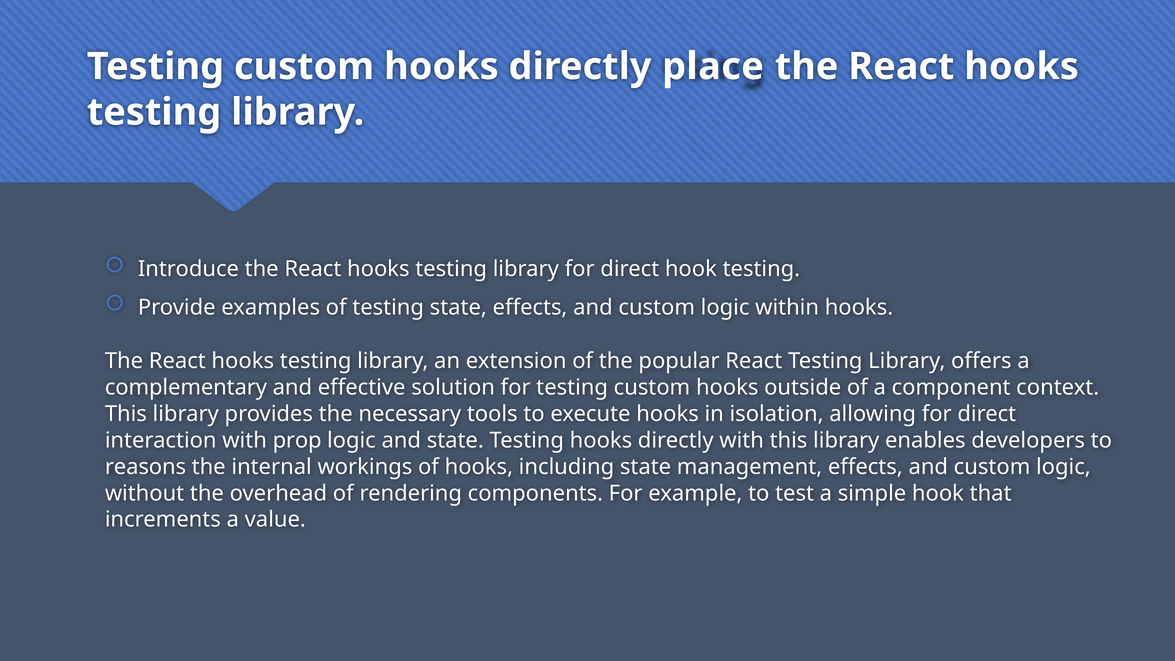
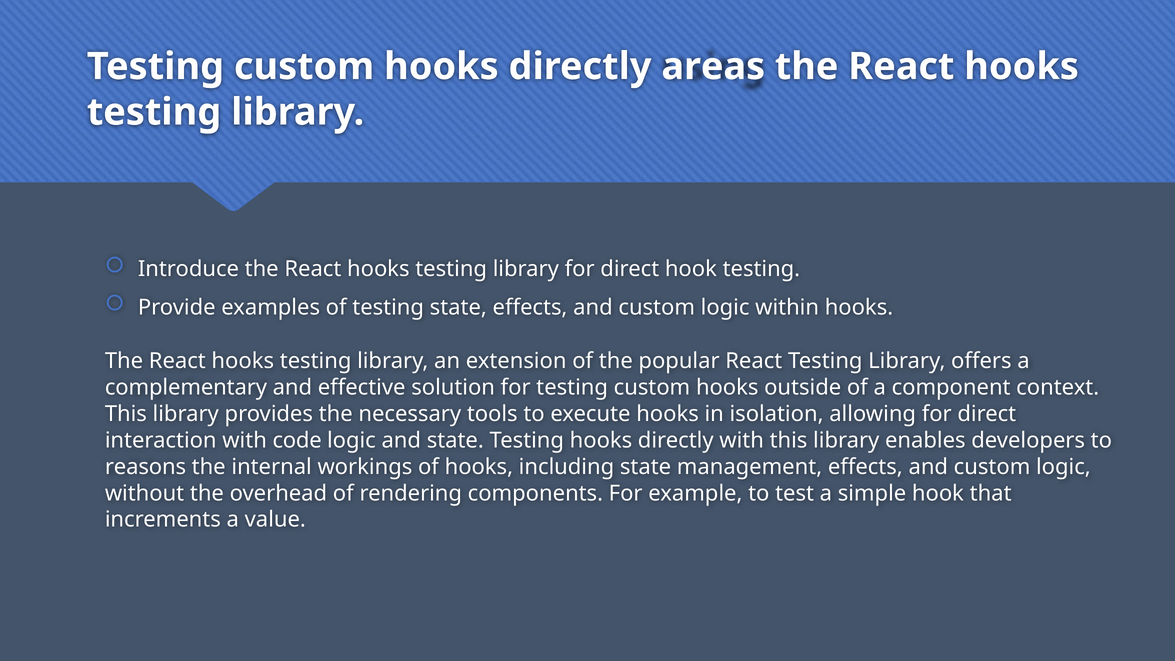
place: place -> areas (713, 67)
prop: prop -> code (297, 440)
